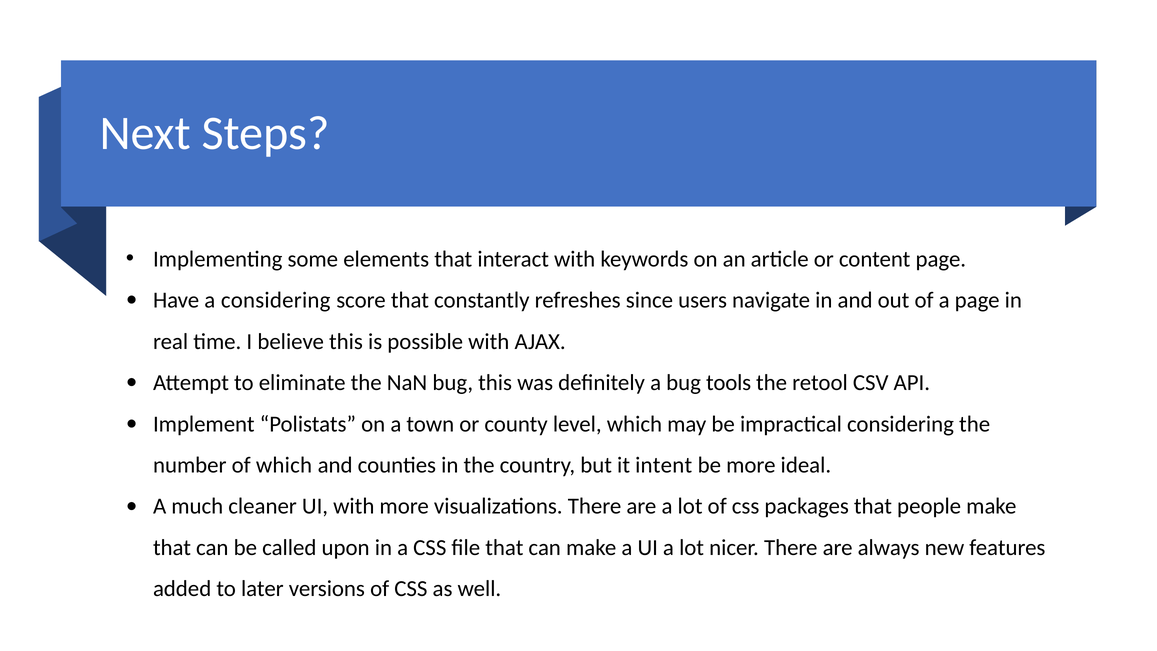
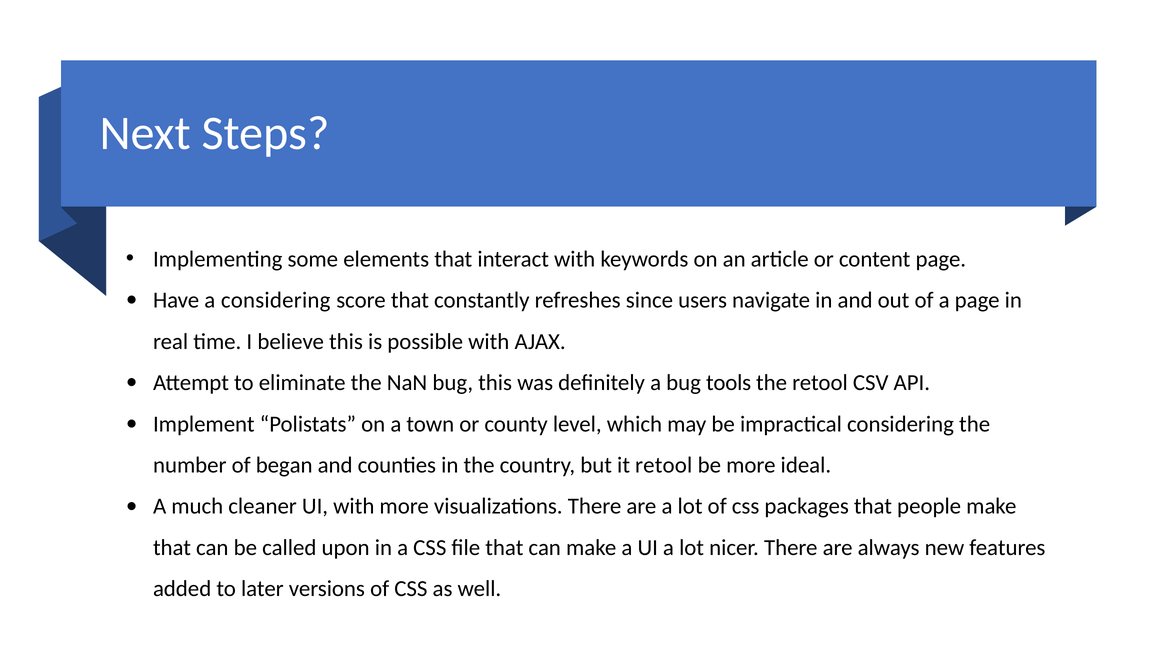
of which: which -> began (284, 465)
it intent: intent -> retool (664, 465)
